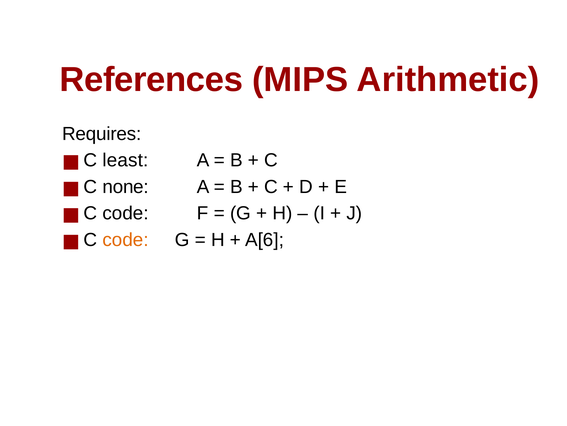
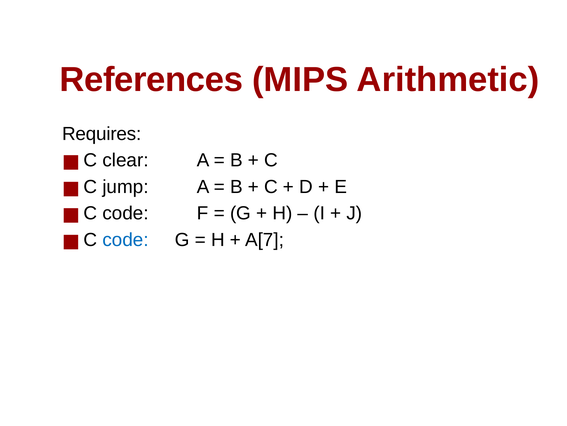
least: least -> clear (126, 160)
none: none -> jump (126, 187)
code colour: orange -> blue (126, 239)
A[6: A[6 -> A[7 (265, 239)
